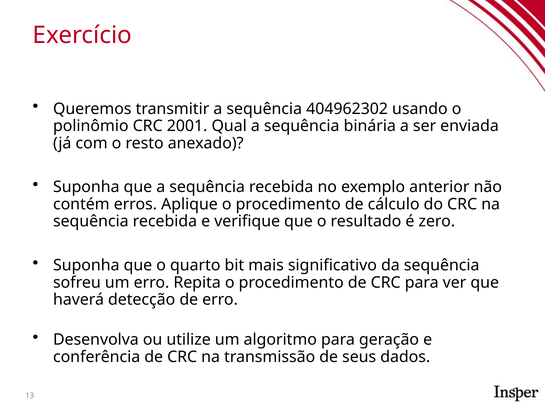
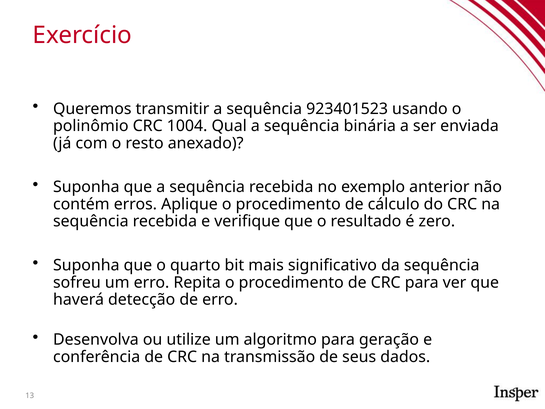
404962302: 404962302 -> 923401523 (347, 109)
2001: 2001 -> 1004 (187, 126)
